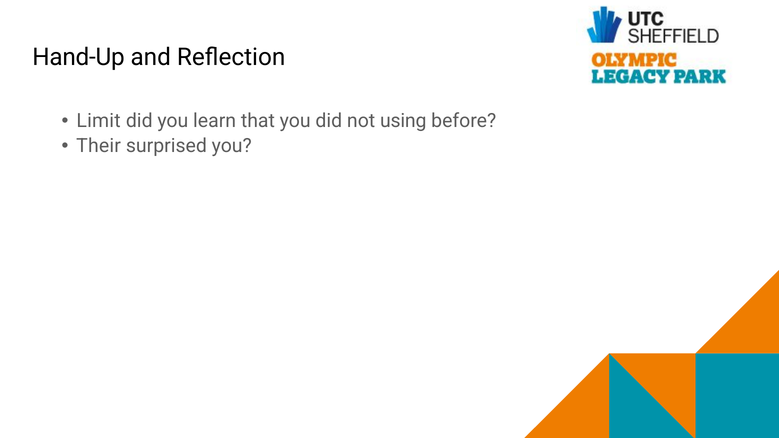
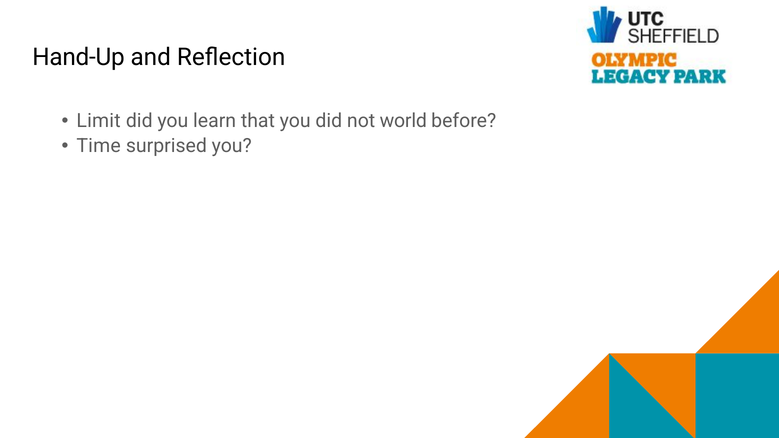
using: using -> world (403, 121)
Their: Their -> Time (99, 146)
